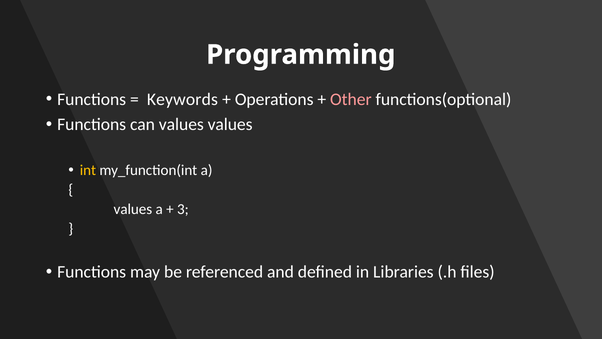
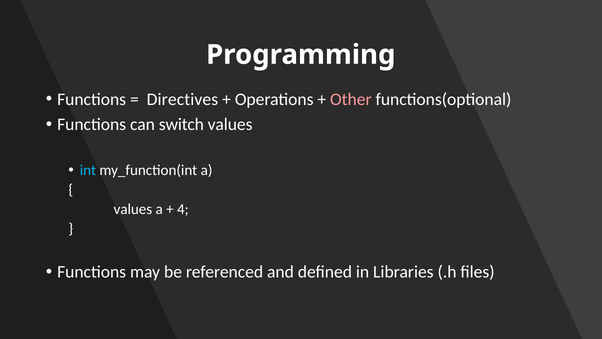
Keywords: Keywords -> Directives (182, 99)
can values: values -> switch (181, 124)
int colour: yellow -> light blue (88, 170)
3: 3 -> 4 (183, 209)
